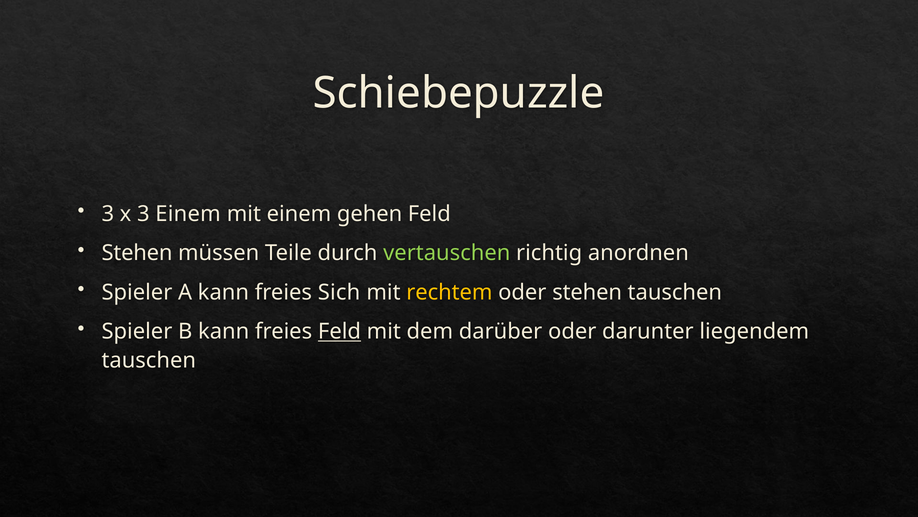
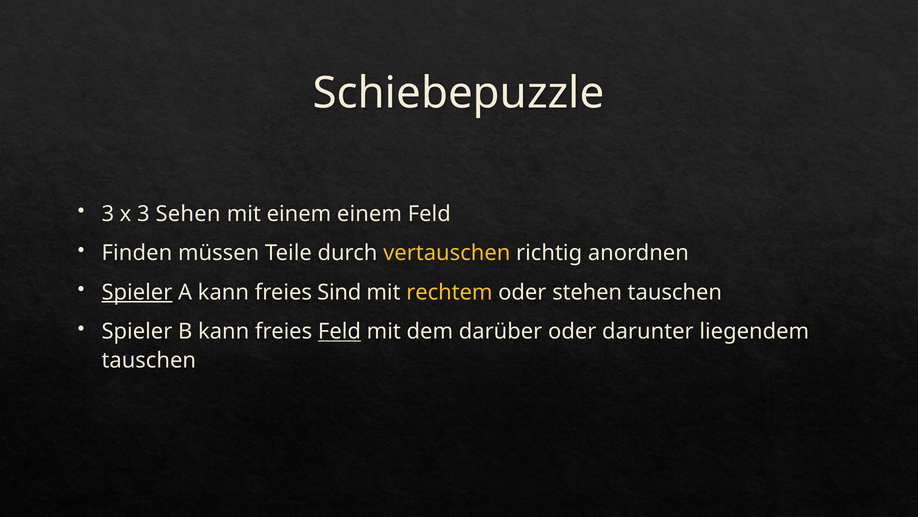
3 Einem: Einem -> Sehen (188, 214)
einem gehen: gehen -> einem (370, 214)
Stehen: Stehen -> Finden (137, 253)
vertauschen colour: light green -> yellow (447, 253)
Spieler underline: none -> present (137, 292)
Sich: Sich -> Sind (339, 292)
